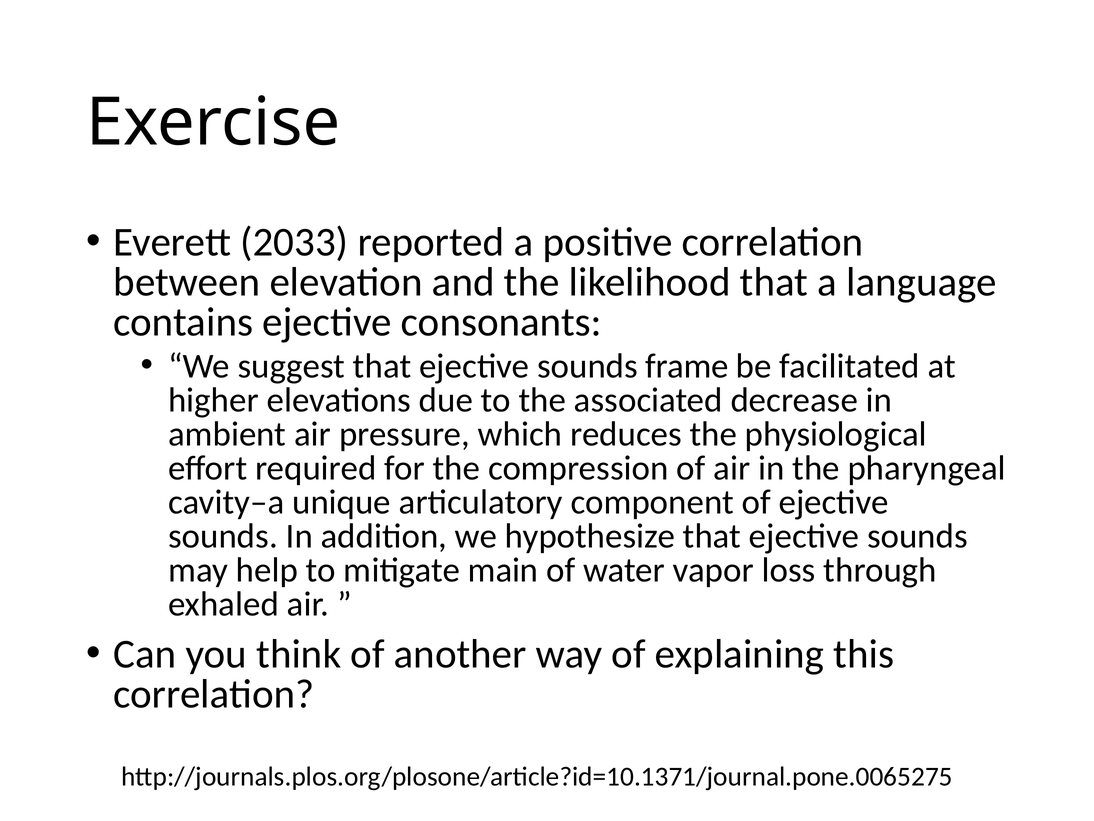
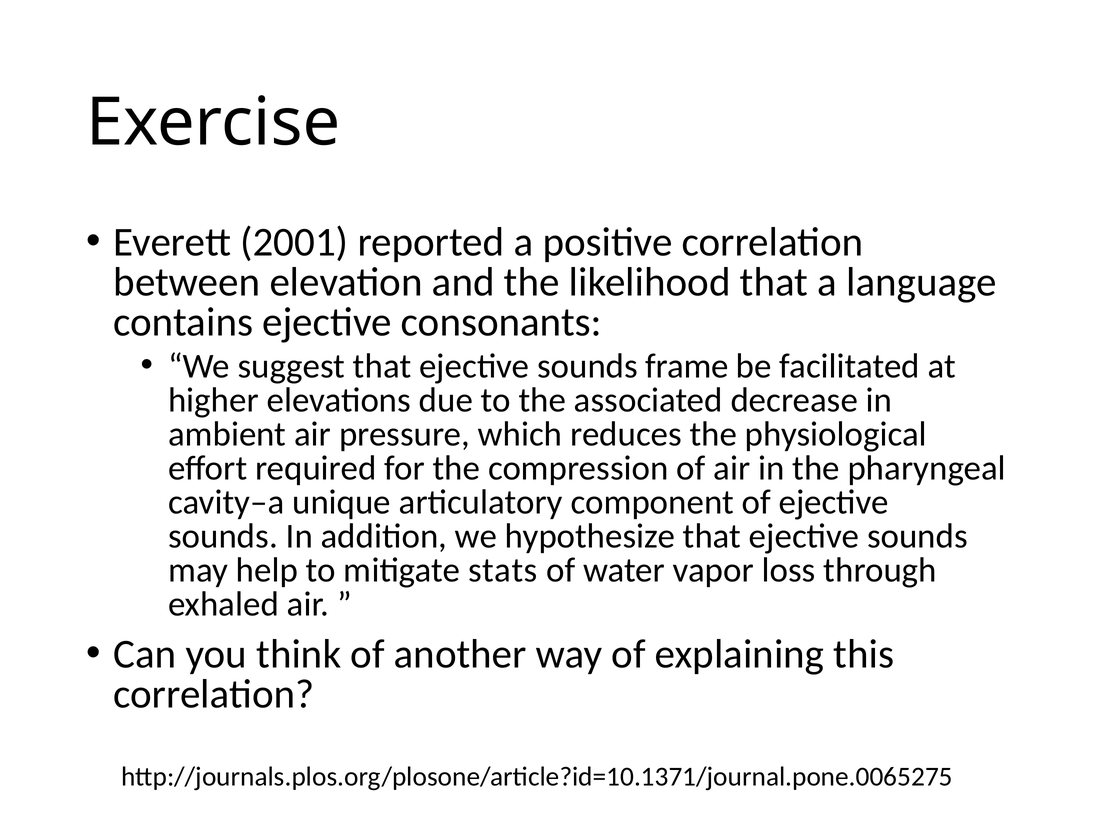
2033: 2033 -> 2001 (294, 242)
main: main -> stats (503, 570)
